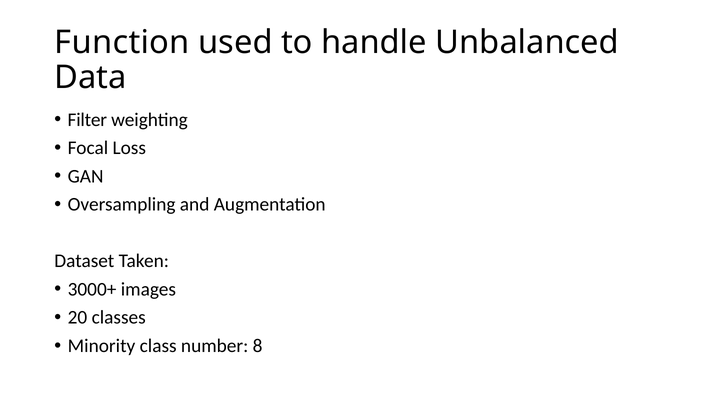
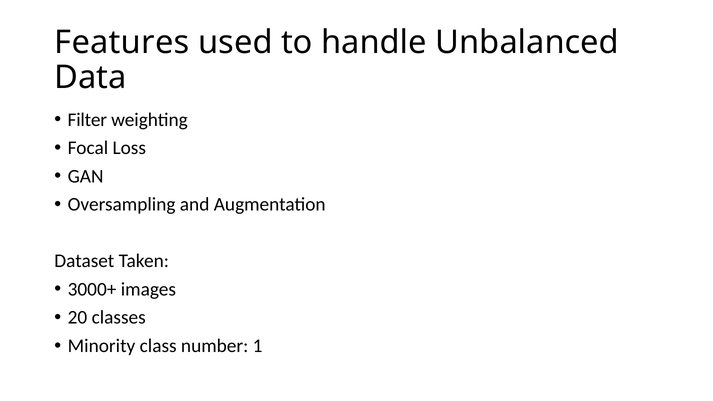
Function: Function -> Features (122, 42)
8: 8 -> 1 (258, 346)
